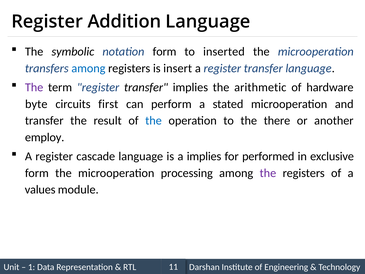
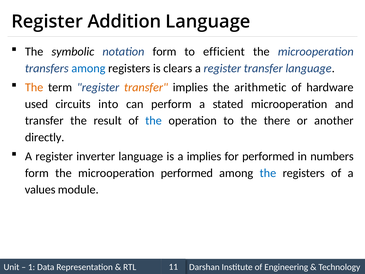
inserted: inserted -> efficient (224, 52)
insert: insert -> clears (178, 68)
The colour: purple -> orange (34, 87)
transfer colour: black -> orange (146, 87)
byte: byte -> used (36, 104)
first: first -> into (108, 104)
employ: employ -> directly (45, 137)
cascade: cascade -> inverter (96, 156)
exclusive: exclusive -> numbers (332, 156)
microoperation processing: processing -> performed (187, 173)
the colour: purple -> blue (268, 173)
